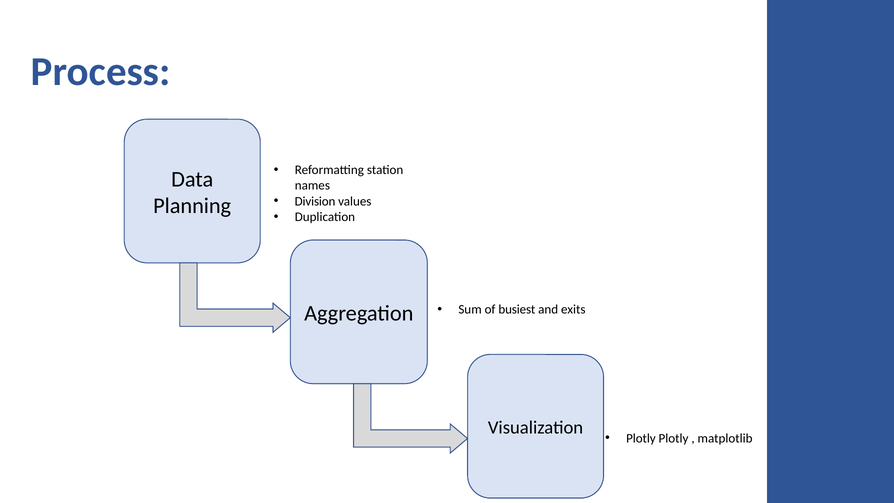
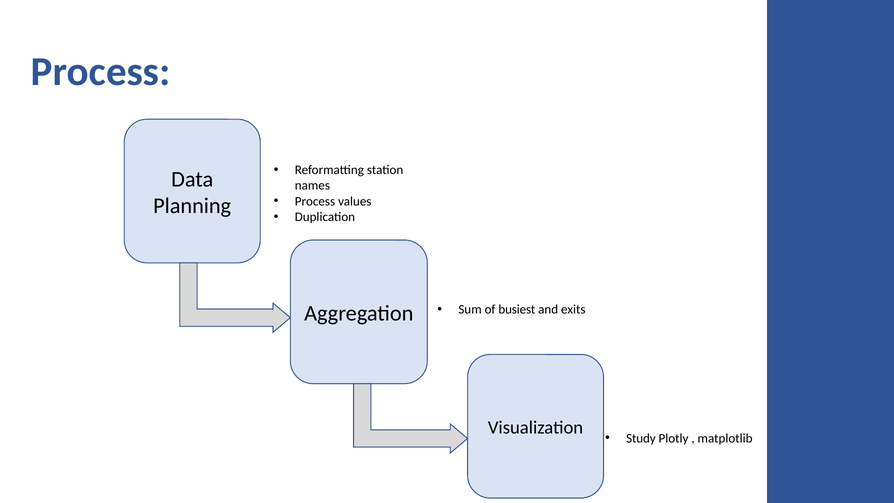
Division: Division -> Process (315, 201)
Plotly: Plotly -> Study (641, 438)
